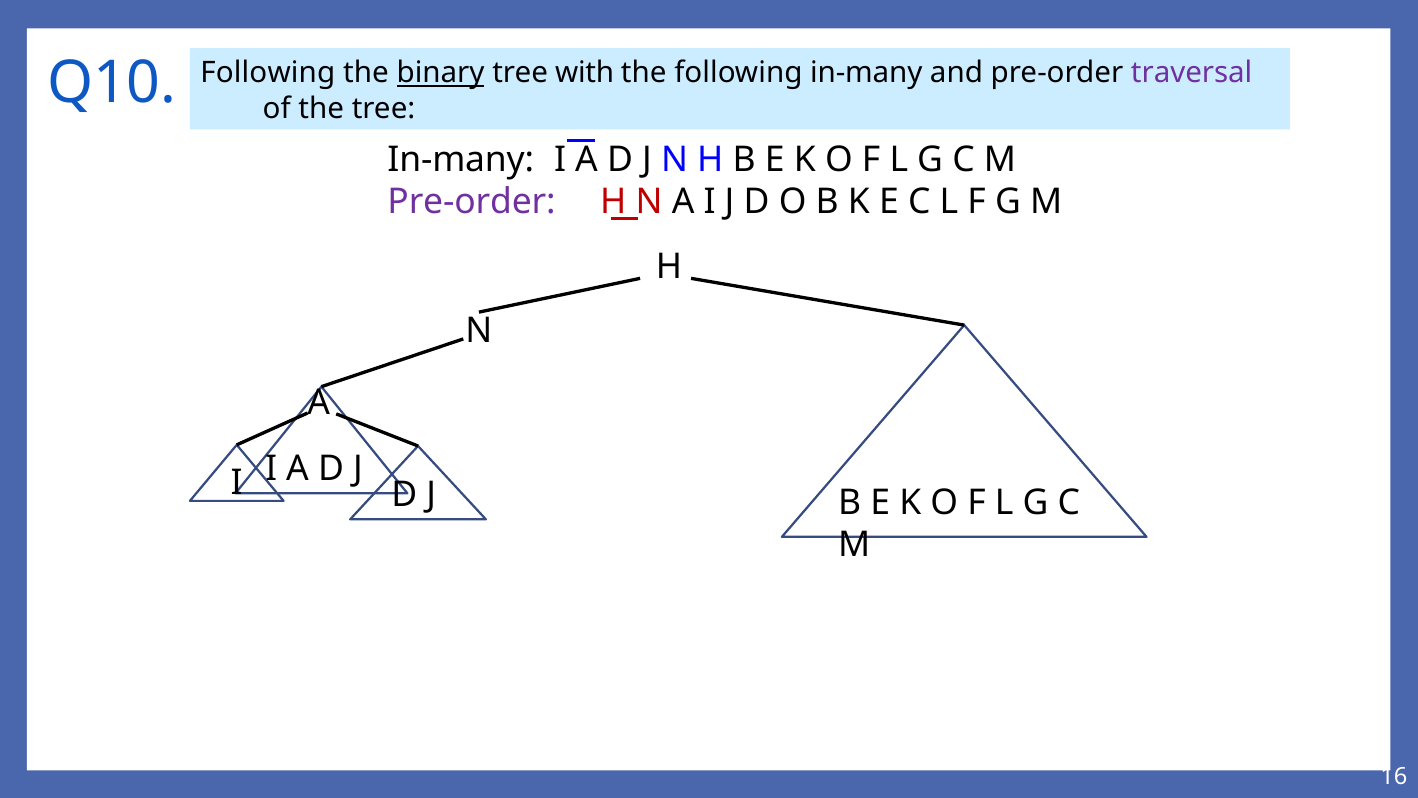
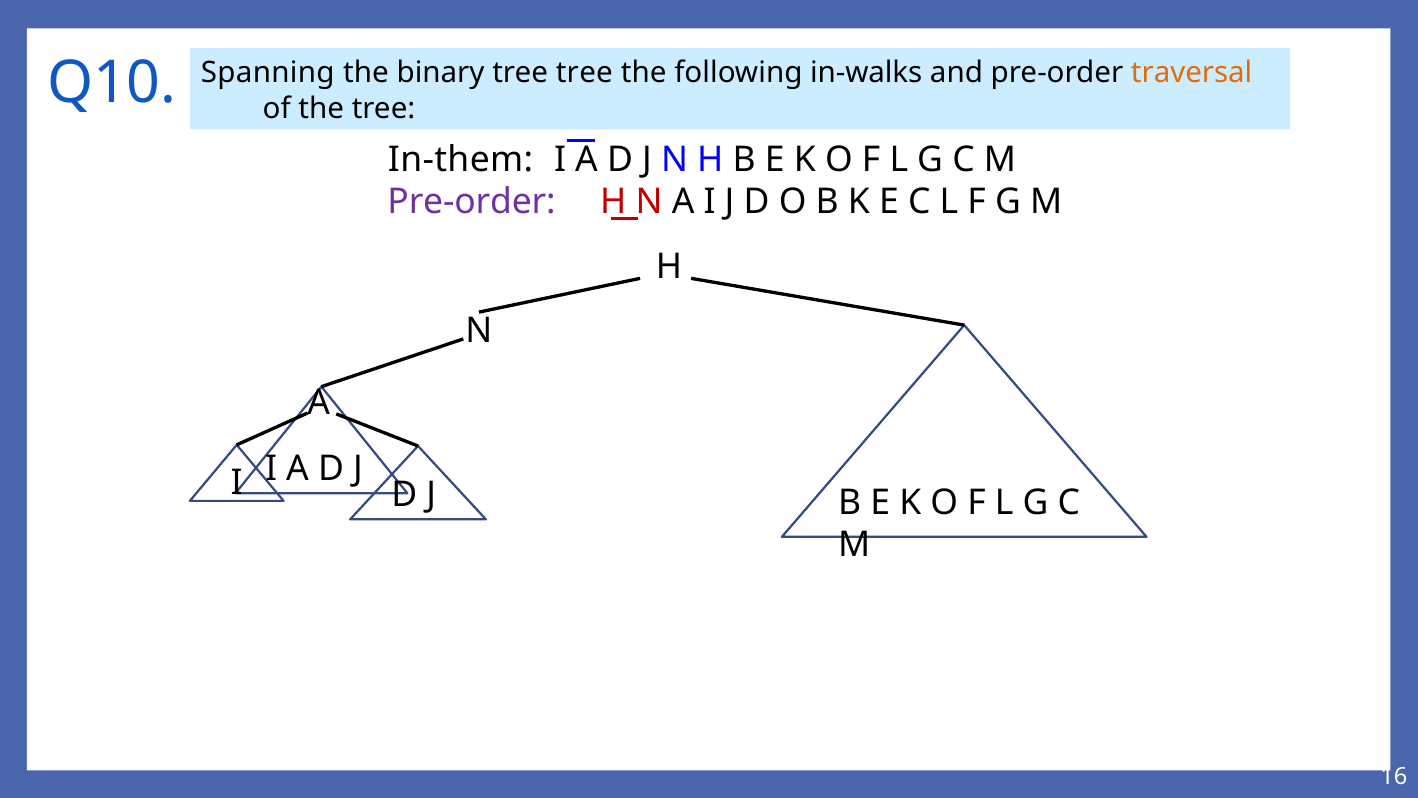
Following: Following -> Spanning (268, 73)
binary underline: present -> none (441, 73)
tree with: with -> tree (584, 73)
following in-many: in-many -> in-walks (866, 73)
traversal colour: purple -> orange (1192, 73)
In-many: In-many -> In-them (461, 160)
